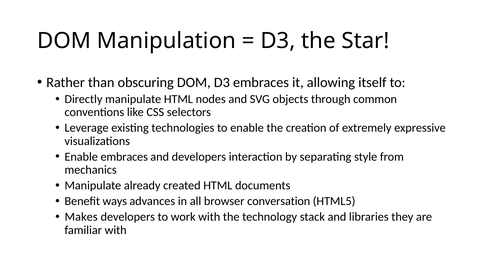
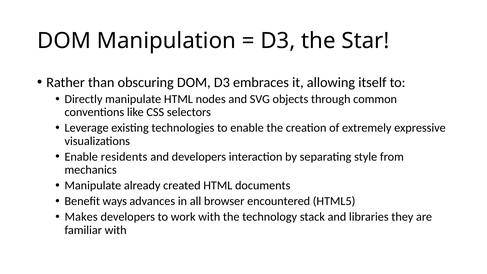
Enable embraces: embraces -> residents (124, 157)
conversation: conversation -> encountered (279, 201)
